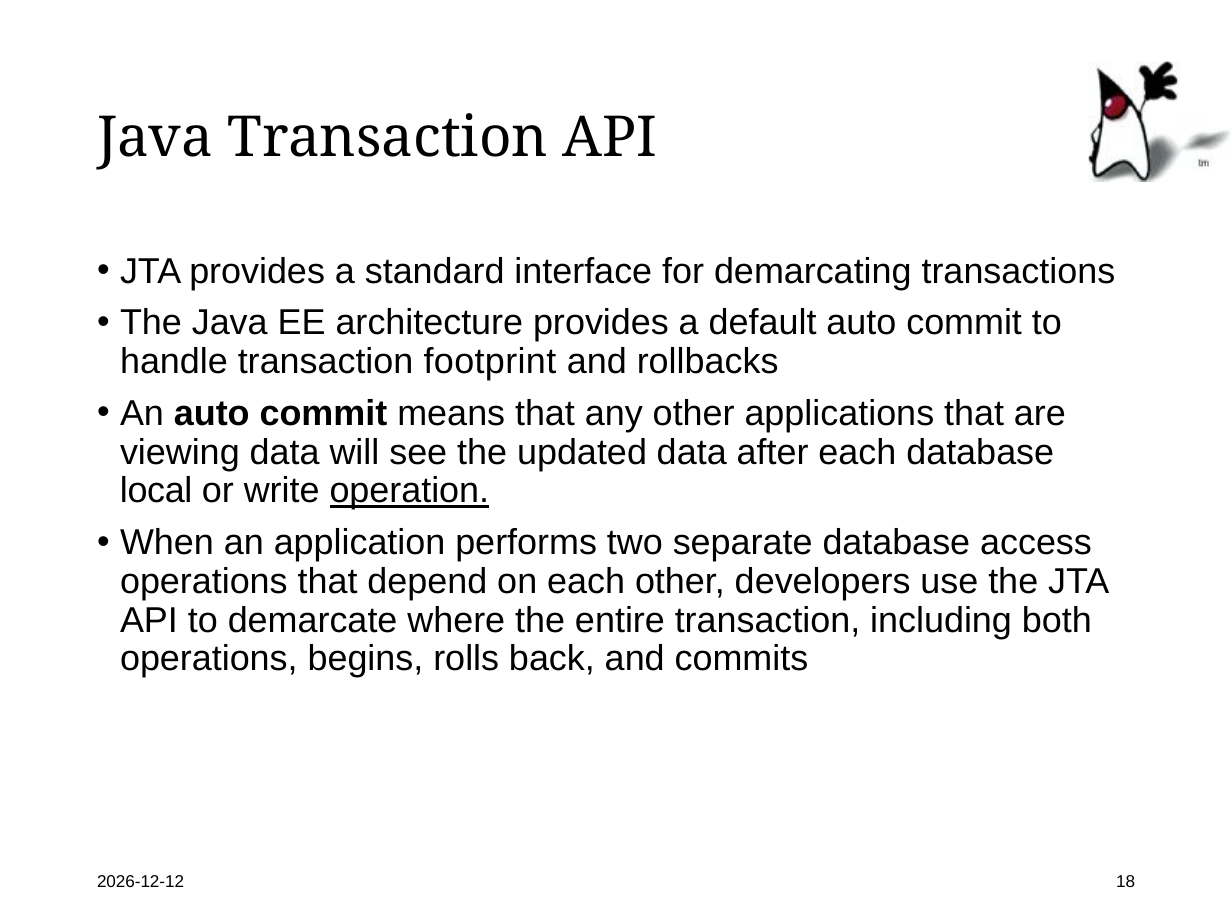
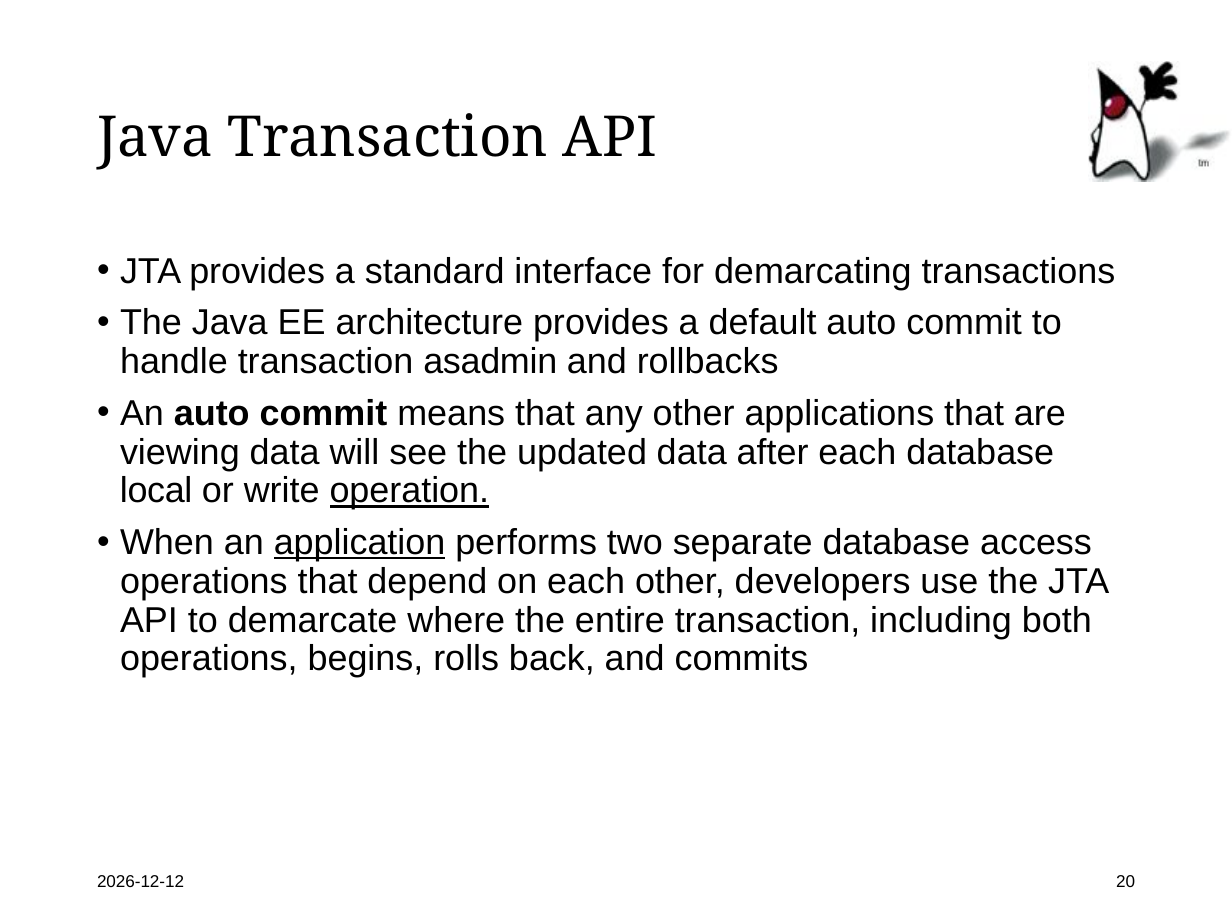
footprint: footprint -> asadmin (490, 362)
application underline: none -> present (360, 543)
18: 18 -> 20 (1126, 882)
